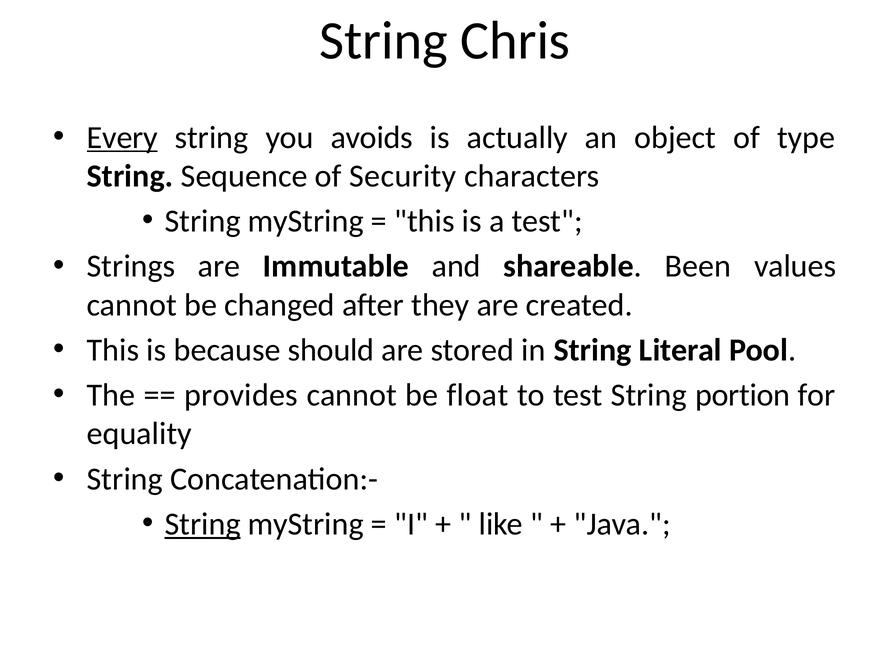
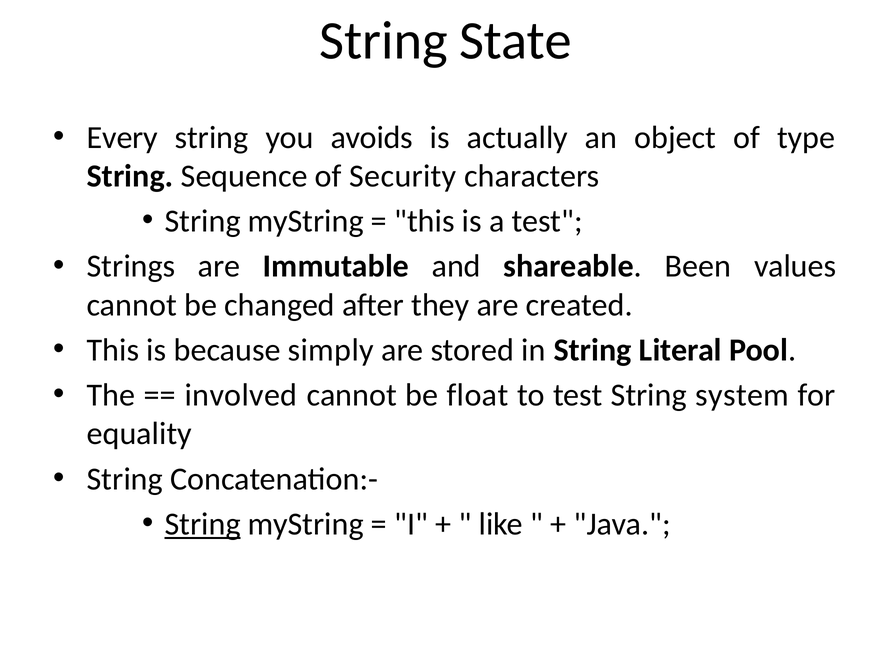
Chris: Chris -> State (515, 41)
Every underline: present -> none (122, 137)
should: should -> simply (331, 350)
provides: provides -> involved (241, 395)
portion: portion -> system (742, 395)
